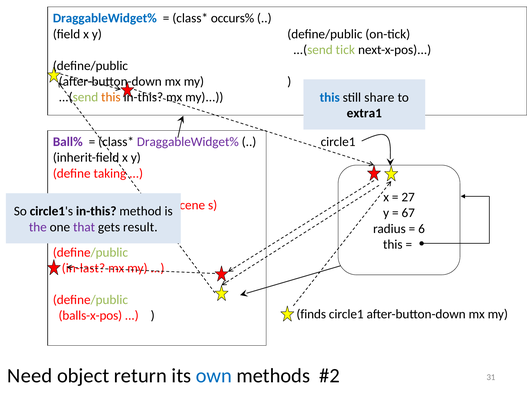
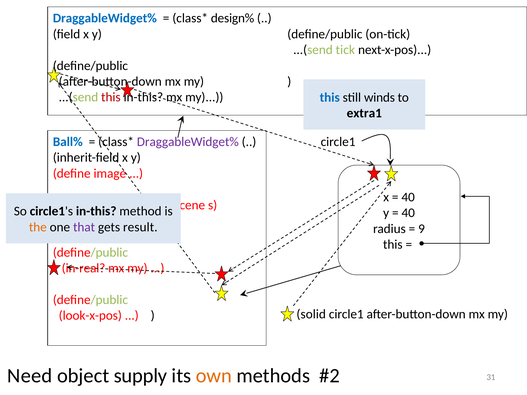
occurs%: occurs% -> design% (233, 18)
this colour: orange -> red (111, 97)
share: share -> winds (379, 98)
Ball% colour: purple -> blue (68, 142)
taking: taking -> image (110, 174)
27: 27 -> 40 (408, 197)
67: 67 -> 40 (408, 213)
the colour: purple -> orange (38, 227)
6: 6 -> 9 (422, 229)
in-last: in-last -> in-real (84, 268)
finds: finds -> solid (311, 315)
balls-x-pos: balls-x-pos -> look-x-pos (90, 316)
return: return -> supply (140, 376)
own colour: blue -> orange (214, 376)
